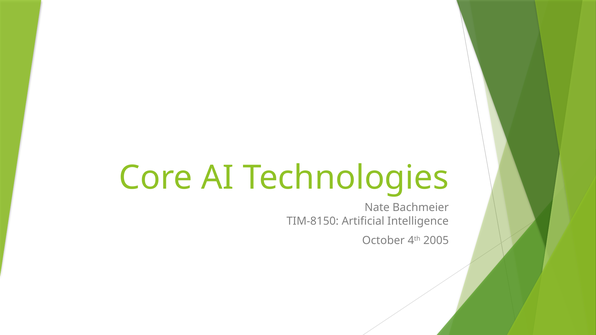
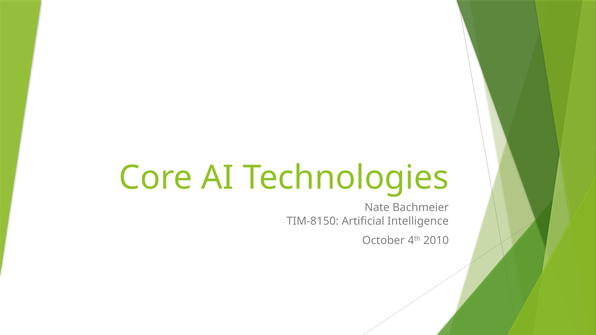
2005: 2005 -> 2010 (436, 241)
